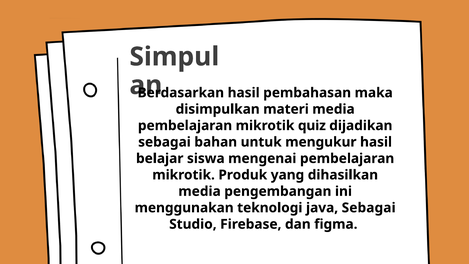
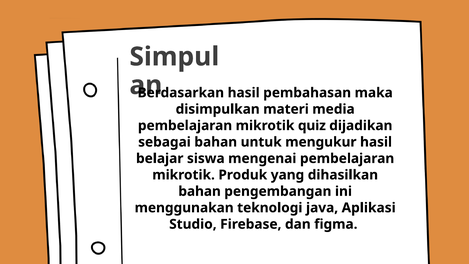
media: media -> bahan (200, 191)
java Sebagai: Sebagai -> Aplikasi (369, 208)
